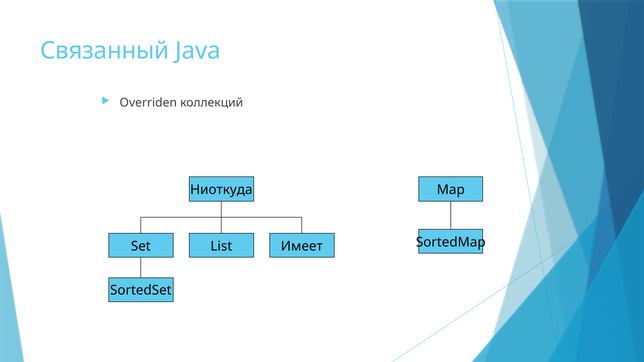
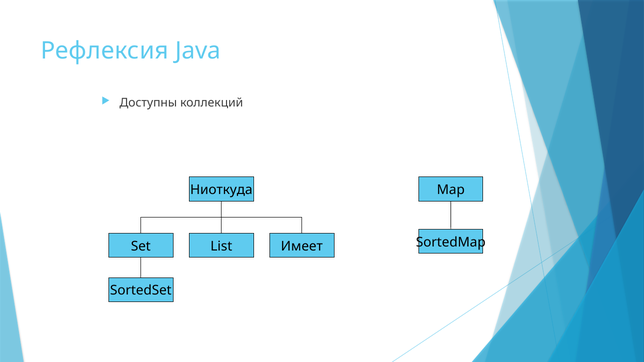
Связанный: Связанный -> Рефлексия (105, 51)
Overriden: Overriden -> Доступны (148, 103)
